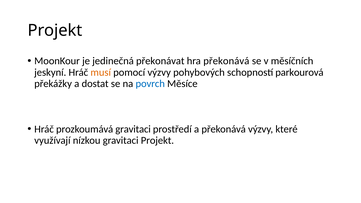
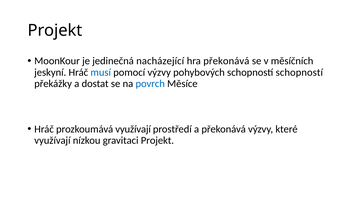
překonávat: překonávat -> nacházející (160, 61)
musí colour: orange -> blue (101, 72)
schopností parkourová: parkourová -> schopností (299, 72)
prozkoumává gravitaci: gravitaci -> využívají (133, 129)
